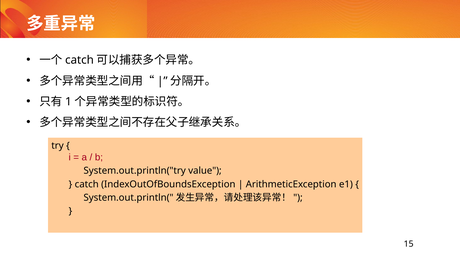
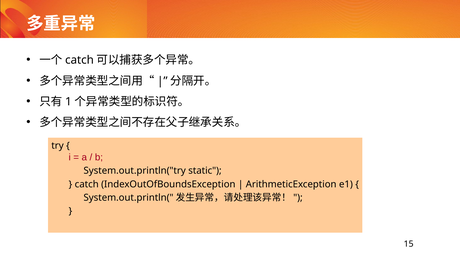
value: value -> static (205, 171)
